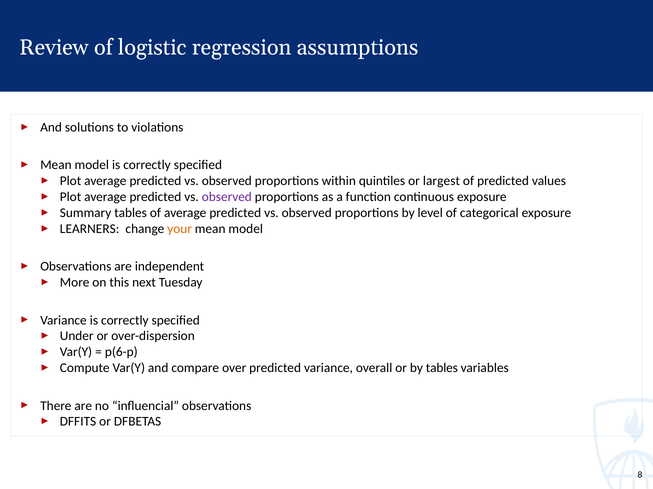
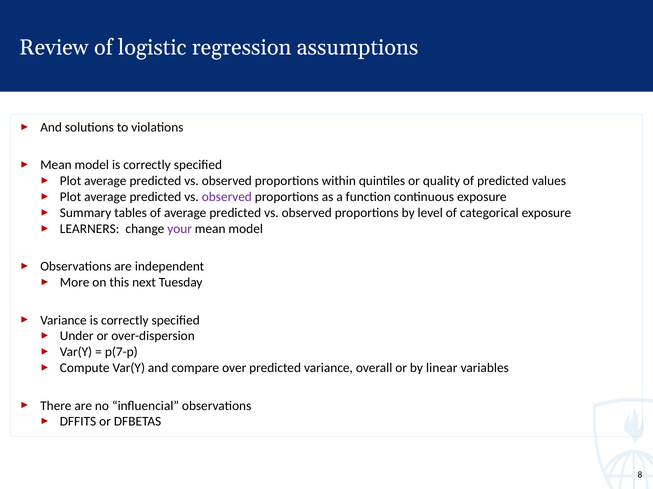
largest: largest -> quality (441, 181)
your colour: orange -> purple (180, 229)
p(6-p: p(6-p -> p(7-p (121, 353)
by tables: tables -> linear (442, 369)
